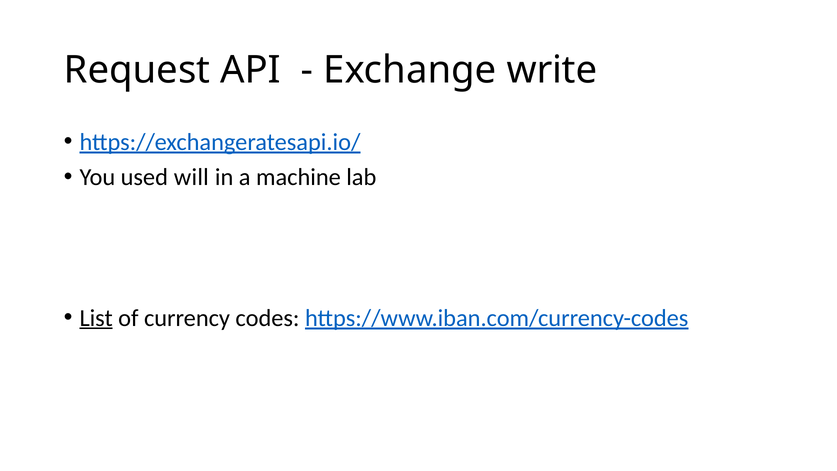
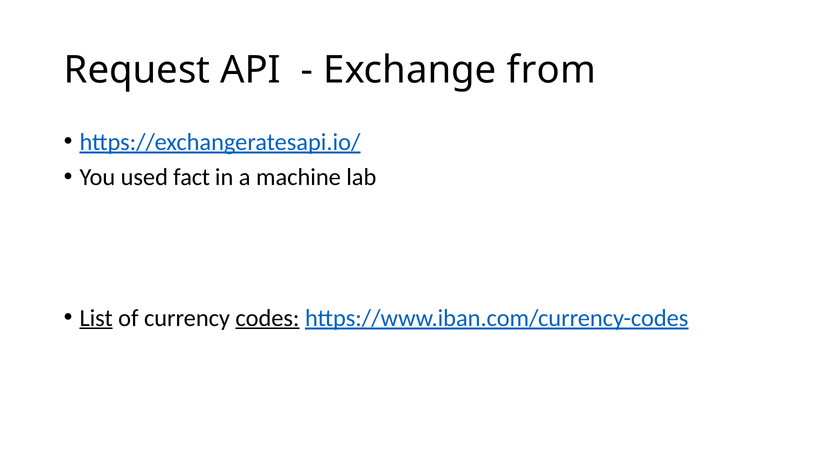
write: write -> from (552, 70)
will: will -> fact (192, 177)
codes underline: none -> present (267, 318)
